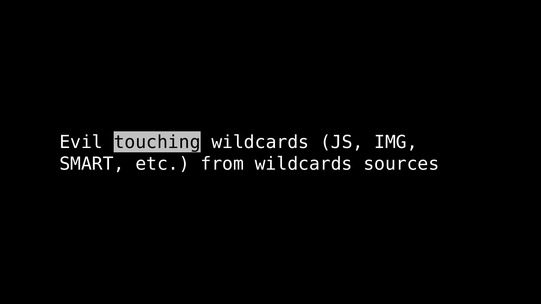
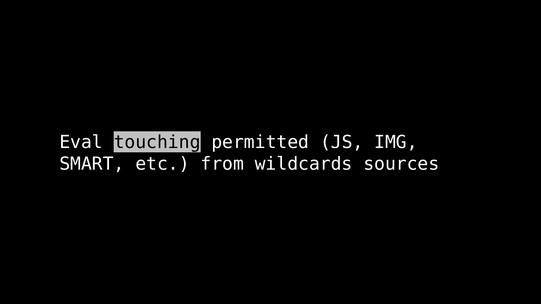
Evil: Evil -> Eval (81, 142)
touching wildcards: wildcards -> permitted (260, 142)
